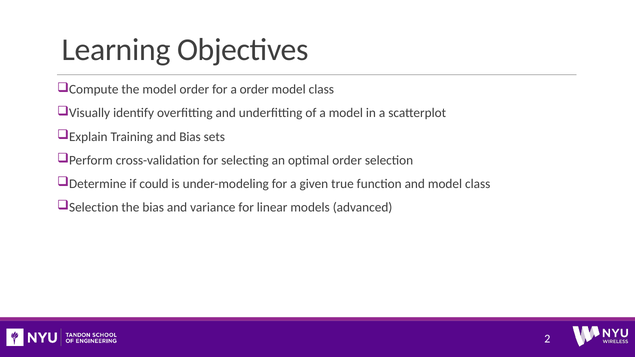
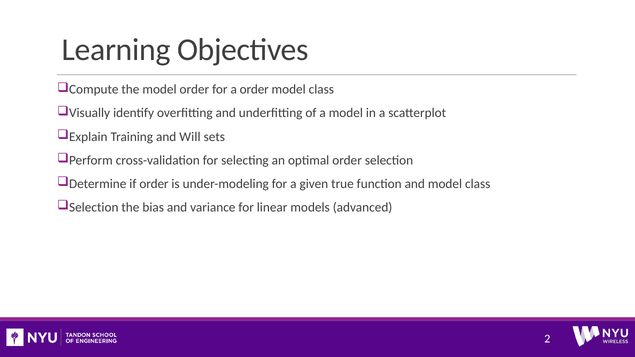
and Bias: Bias -> Will (190, 137)
if could: could -> order (154, 184)
